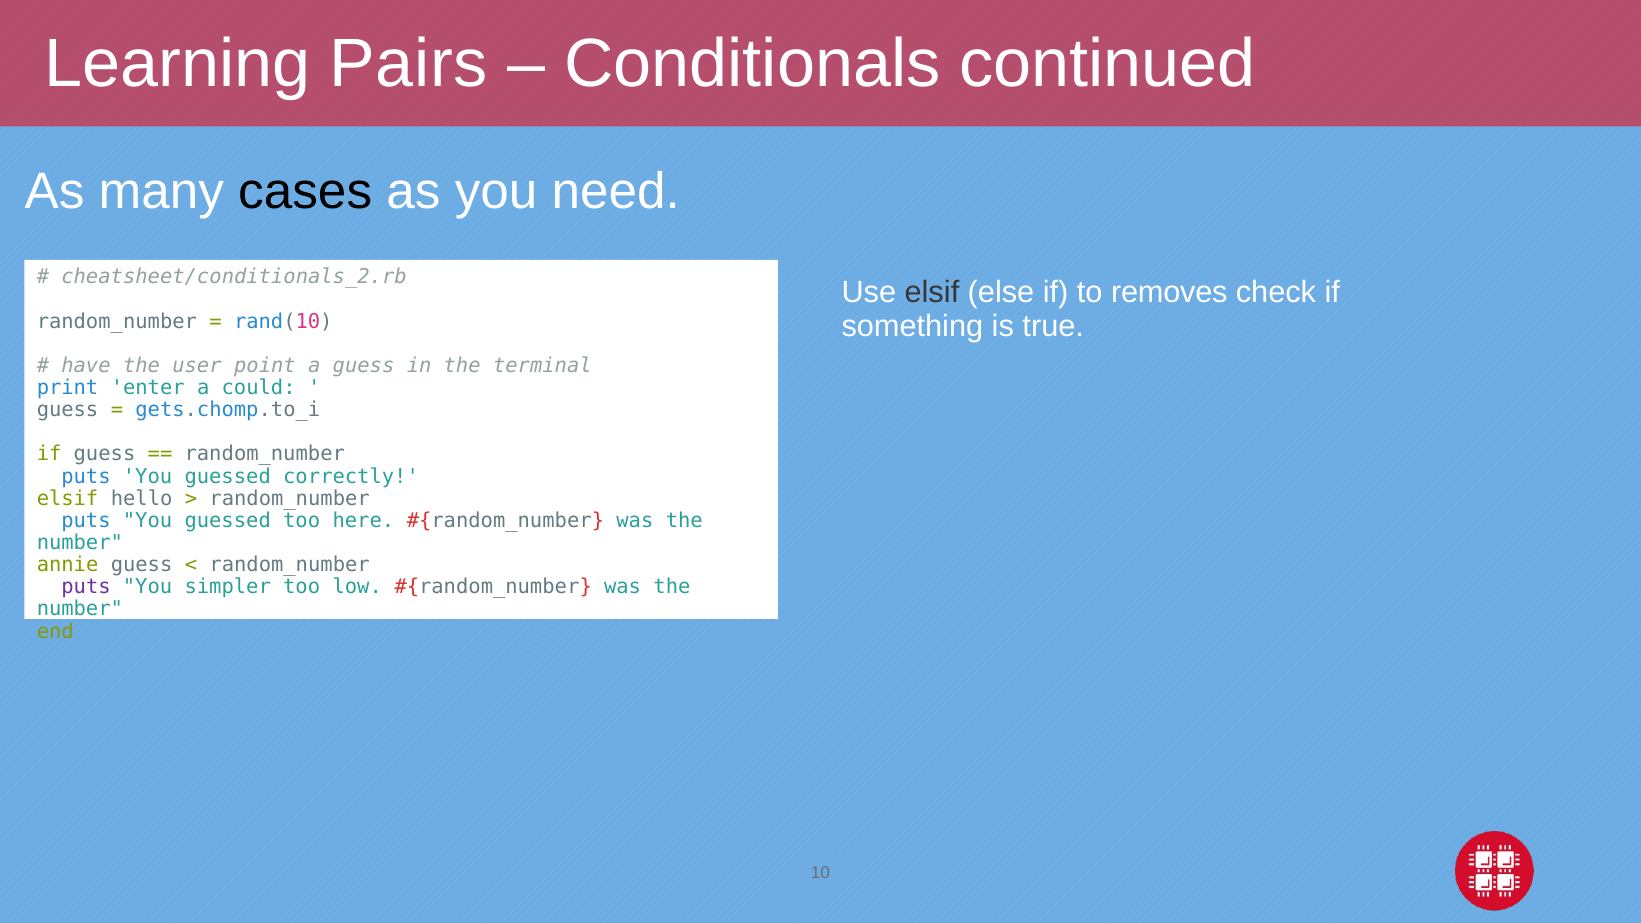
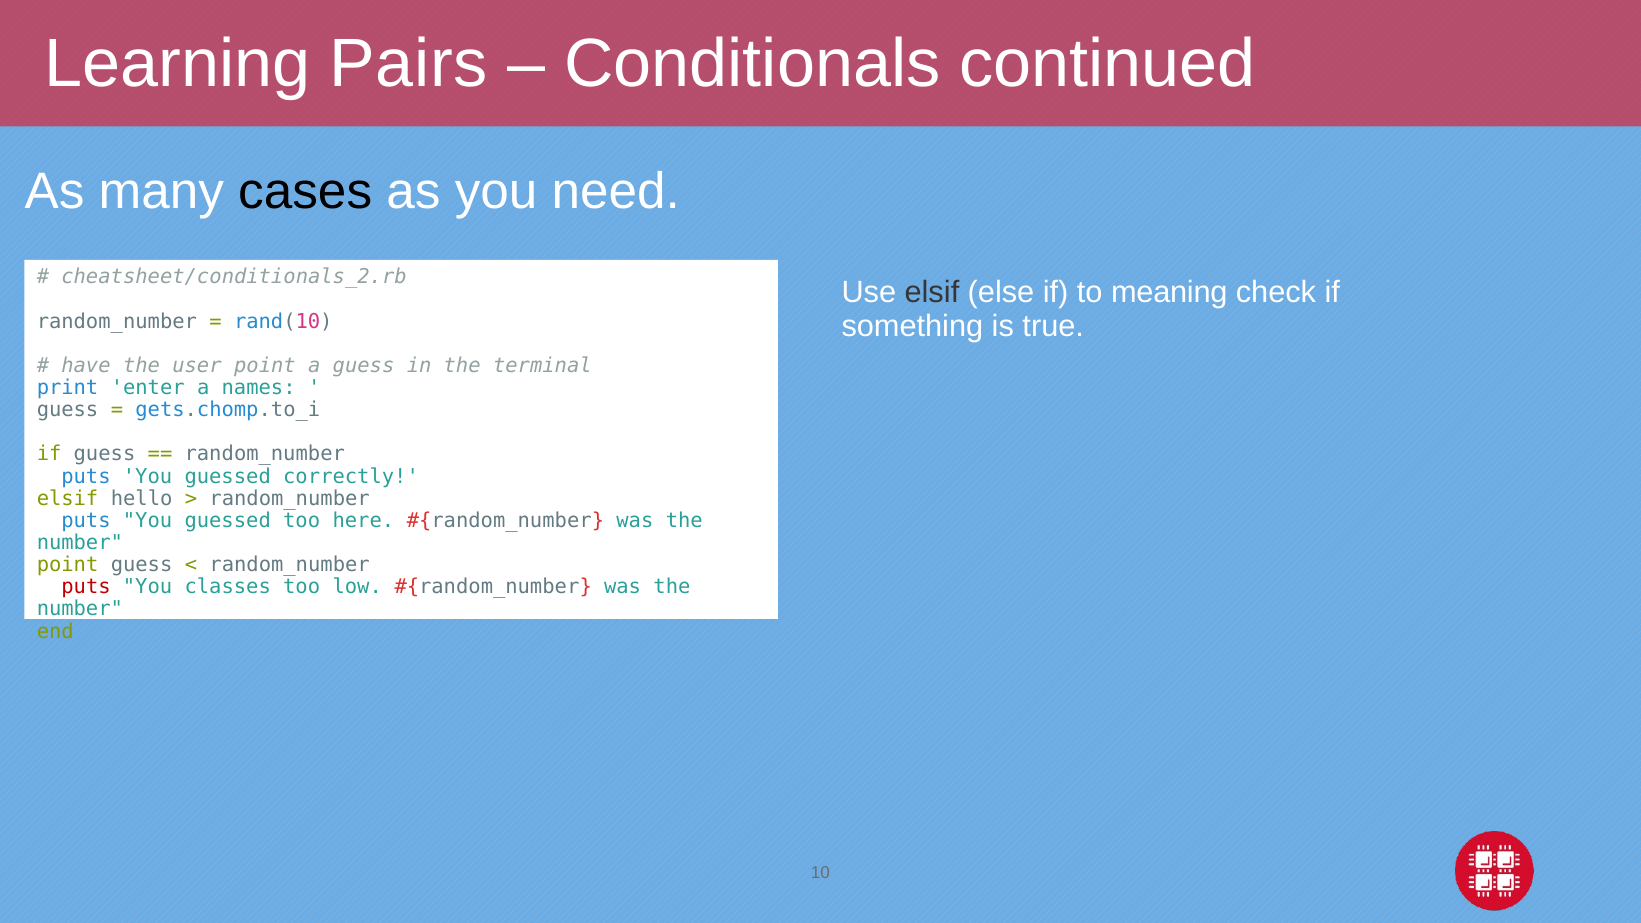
removes: removes -> meaning (1169, 293)
could: could -> names (259, 388)
annie: annie -> point (68, 565)
puts colour: purple -> red (86, 587)
simpler: simpler -> classes (228, 587)
